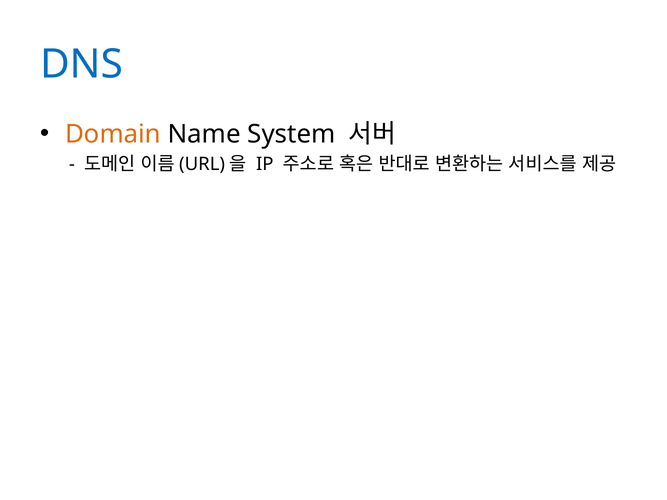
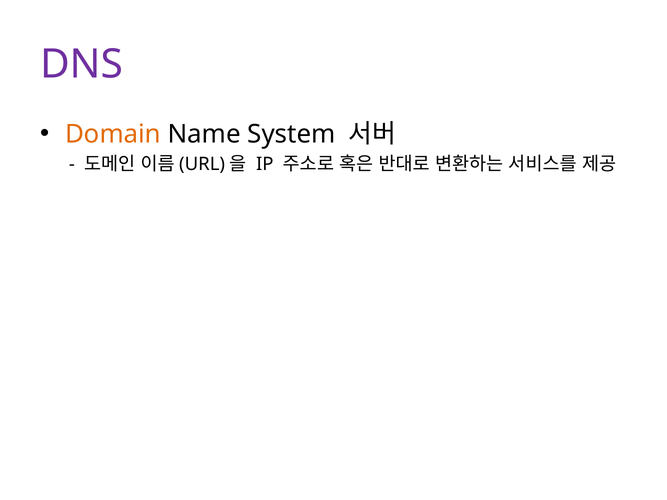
DNS colour: blue -> purple (82, 65)
